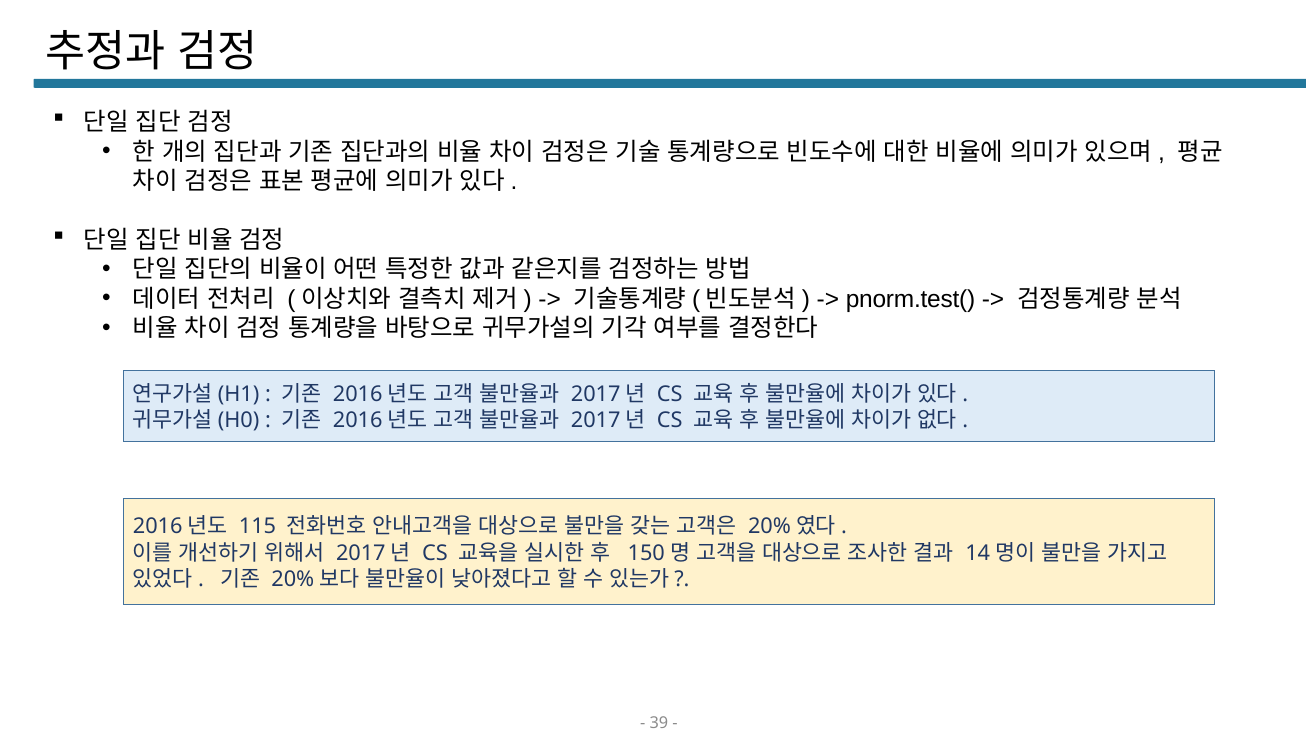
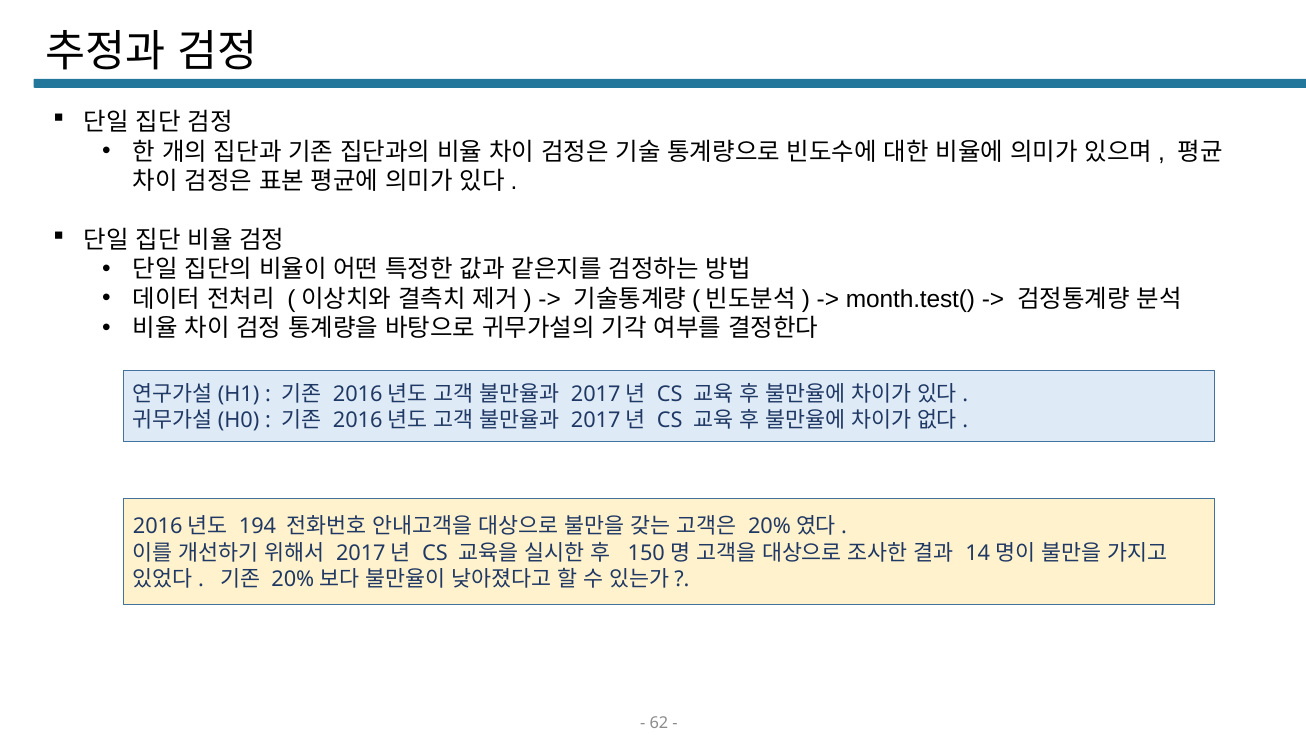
pnorm.test(: pnorm.test( -> month.test( (910, 299)
115: 115 -> 194 (258, 526)
39: 39 -> 62 (659, 723)
